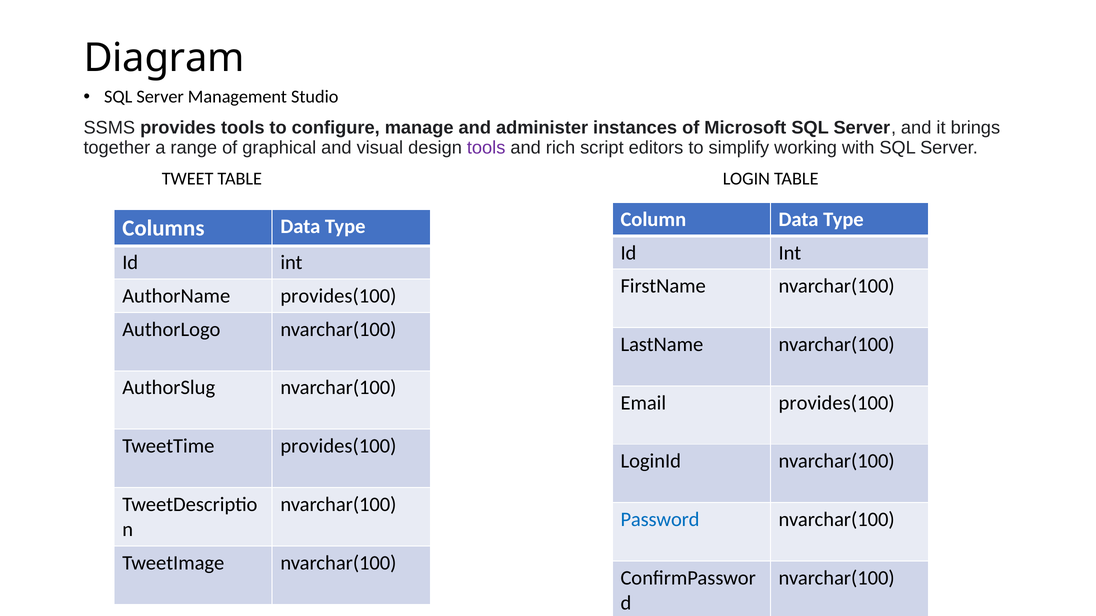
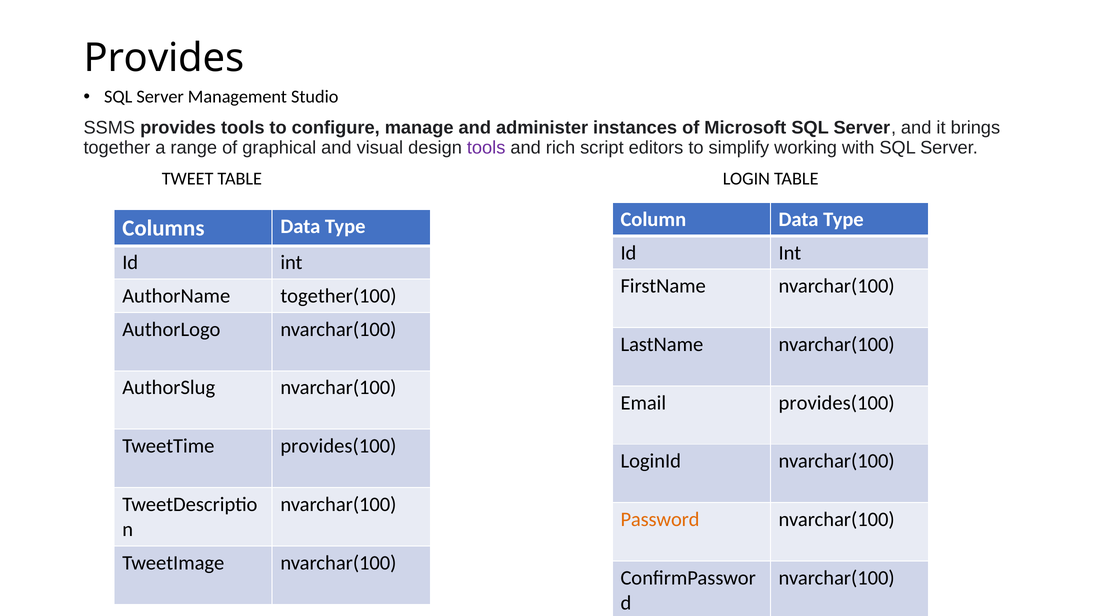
Diagram: Diagram -> Provides (164, 58)
AuthorName provides(100: provides(100 -> together(100 (338, 296)
Password colour: blue -> orange (660, 520)
